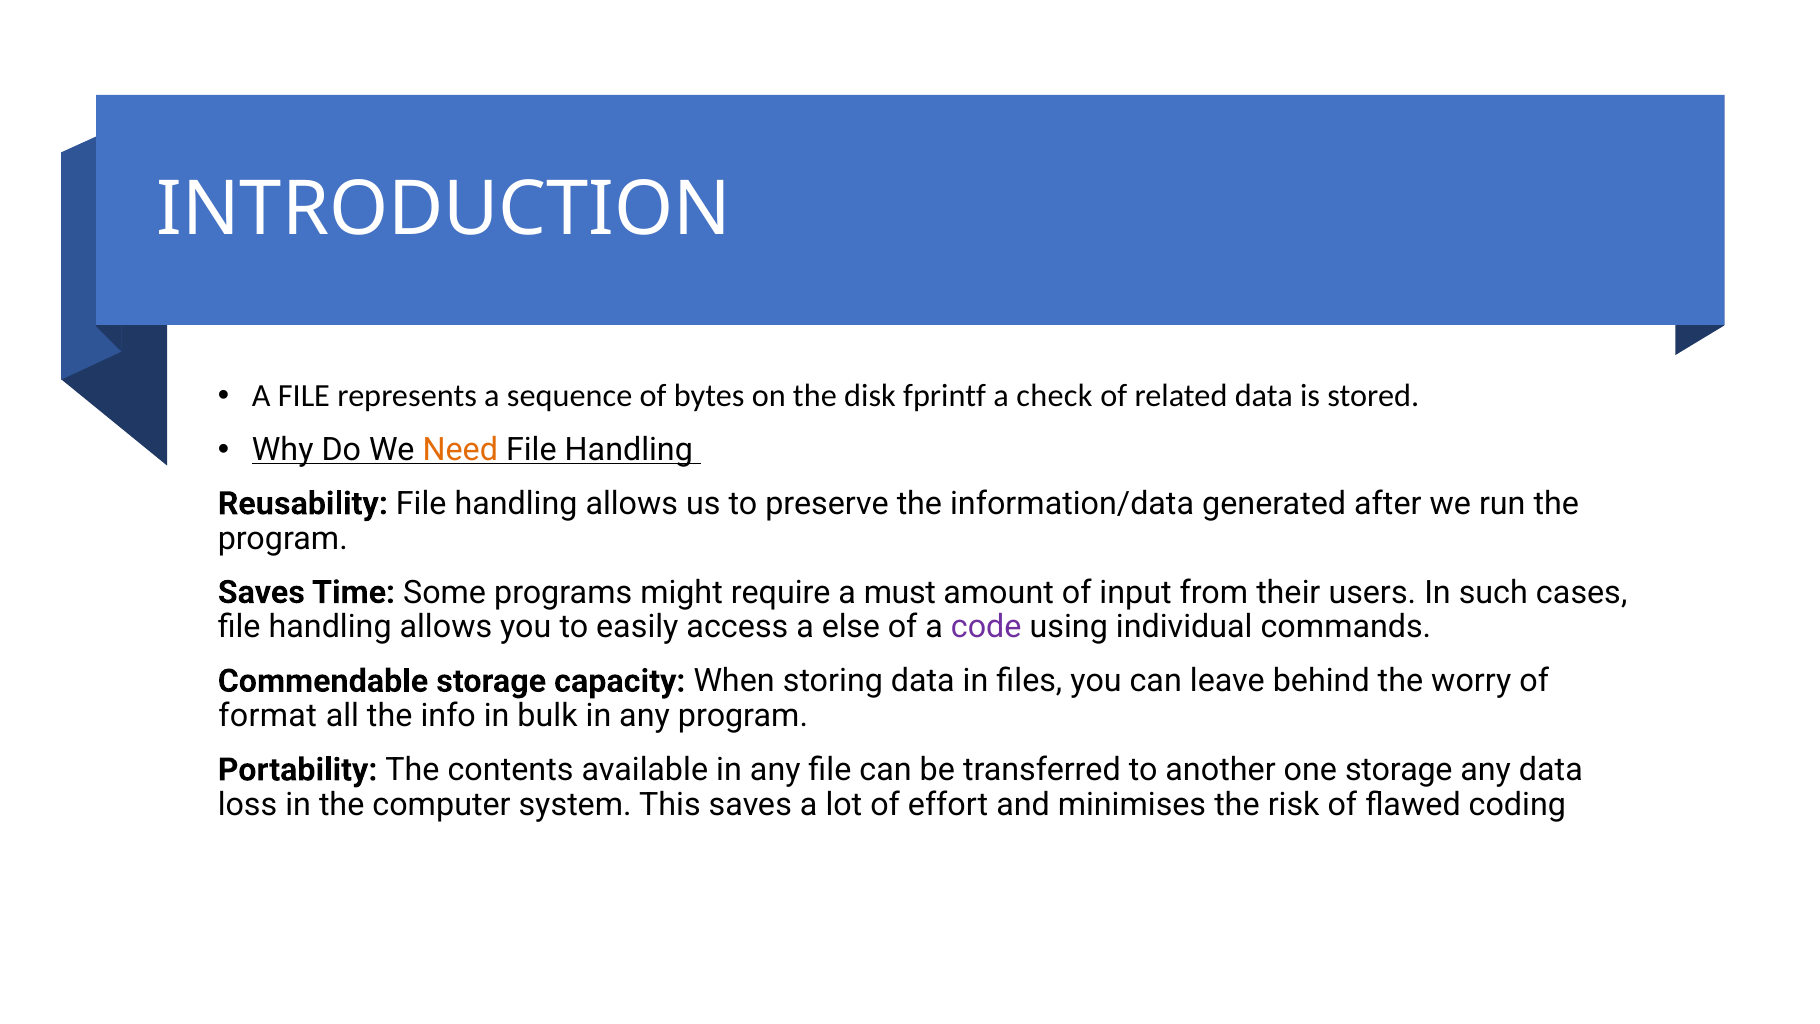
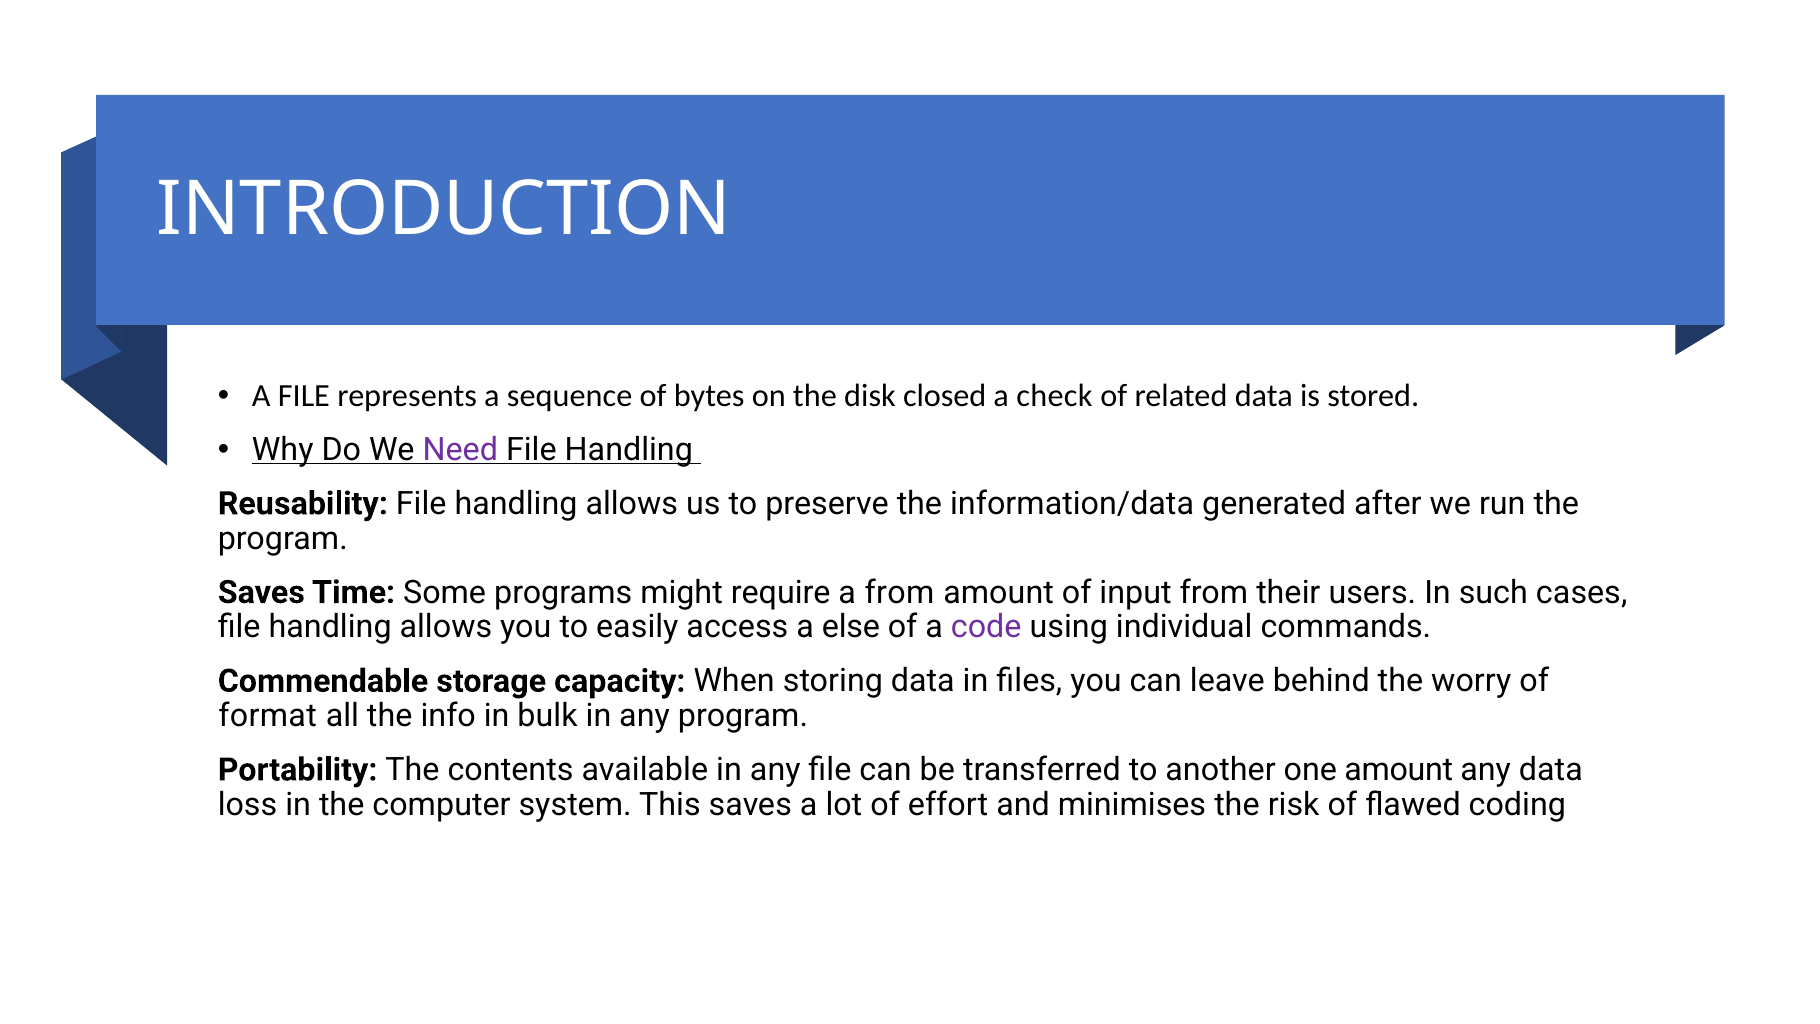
fprintf: fprintf -> closed (945, 396)
Need colour: orange -> purple (460, 450)
a must: must -> from (900, 592)
one storage: storage -> amount (1399, 770)
